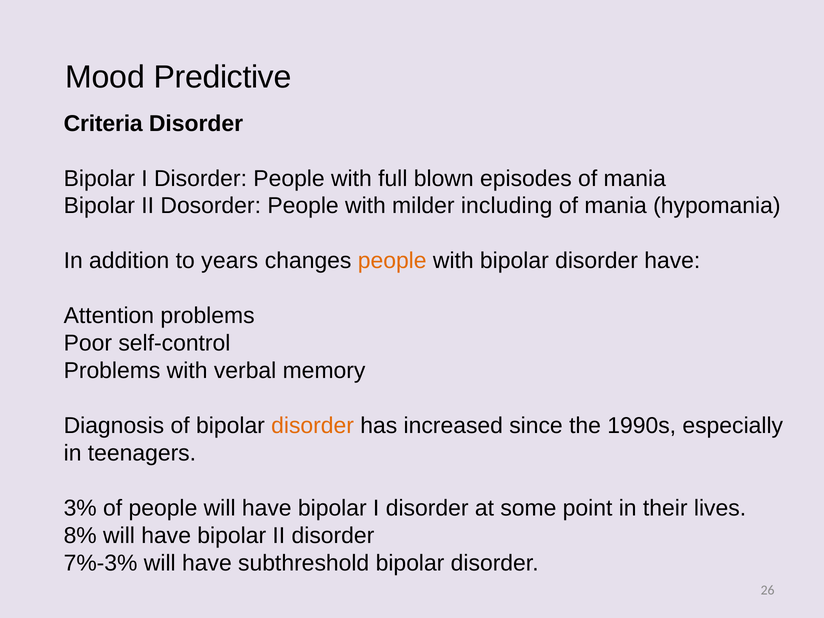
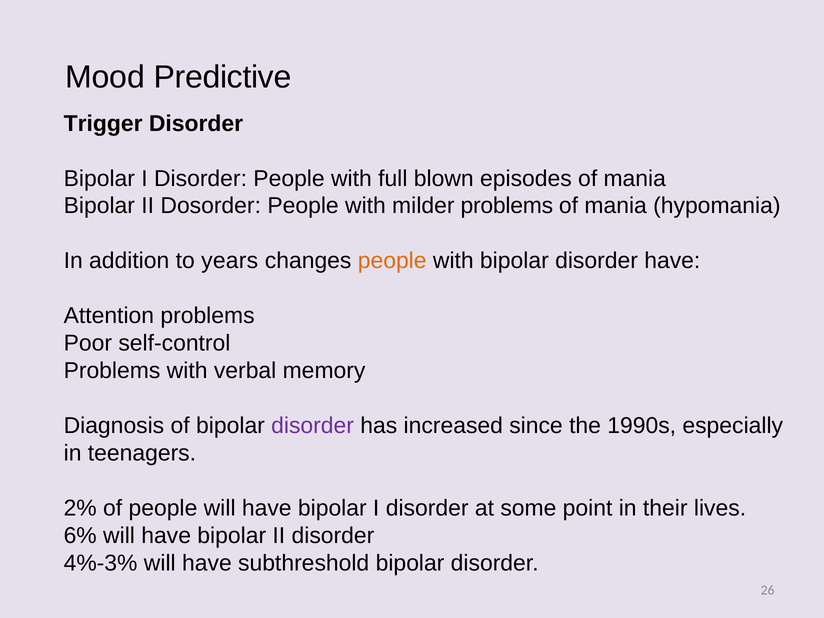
Criteria: Criteria -> Trigger (103, 124)
milder including: including -> problems (507, 206)
disorder colour: orange -> purple (313, 426)
3%: 3% -> 2% (80, 508)
8%: 8% -> 6% (80, 536)
7%-3%: 7%-3% -> 4%-3% (101, 563)
